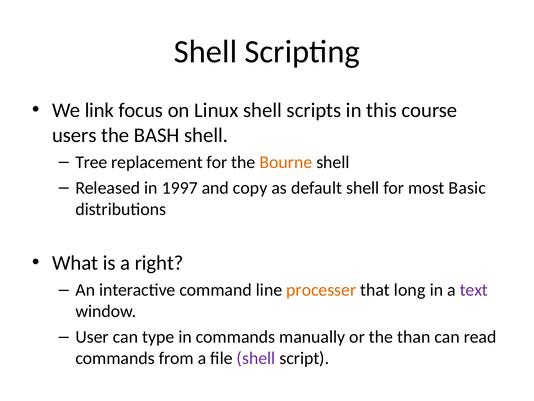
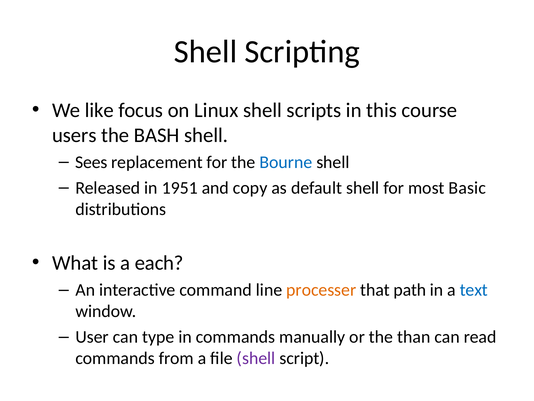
link: link -> like (99, 110)
Tree: Tree -> Sees (91, 162)
Bourne colour: orange -> blue (286, 162)
1997: 1997 -> 1951 (180, 188)
right: right -> each (159, 263)
long: long -> path (410, 290)
text colour: purple -> blue (474, 290)
